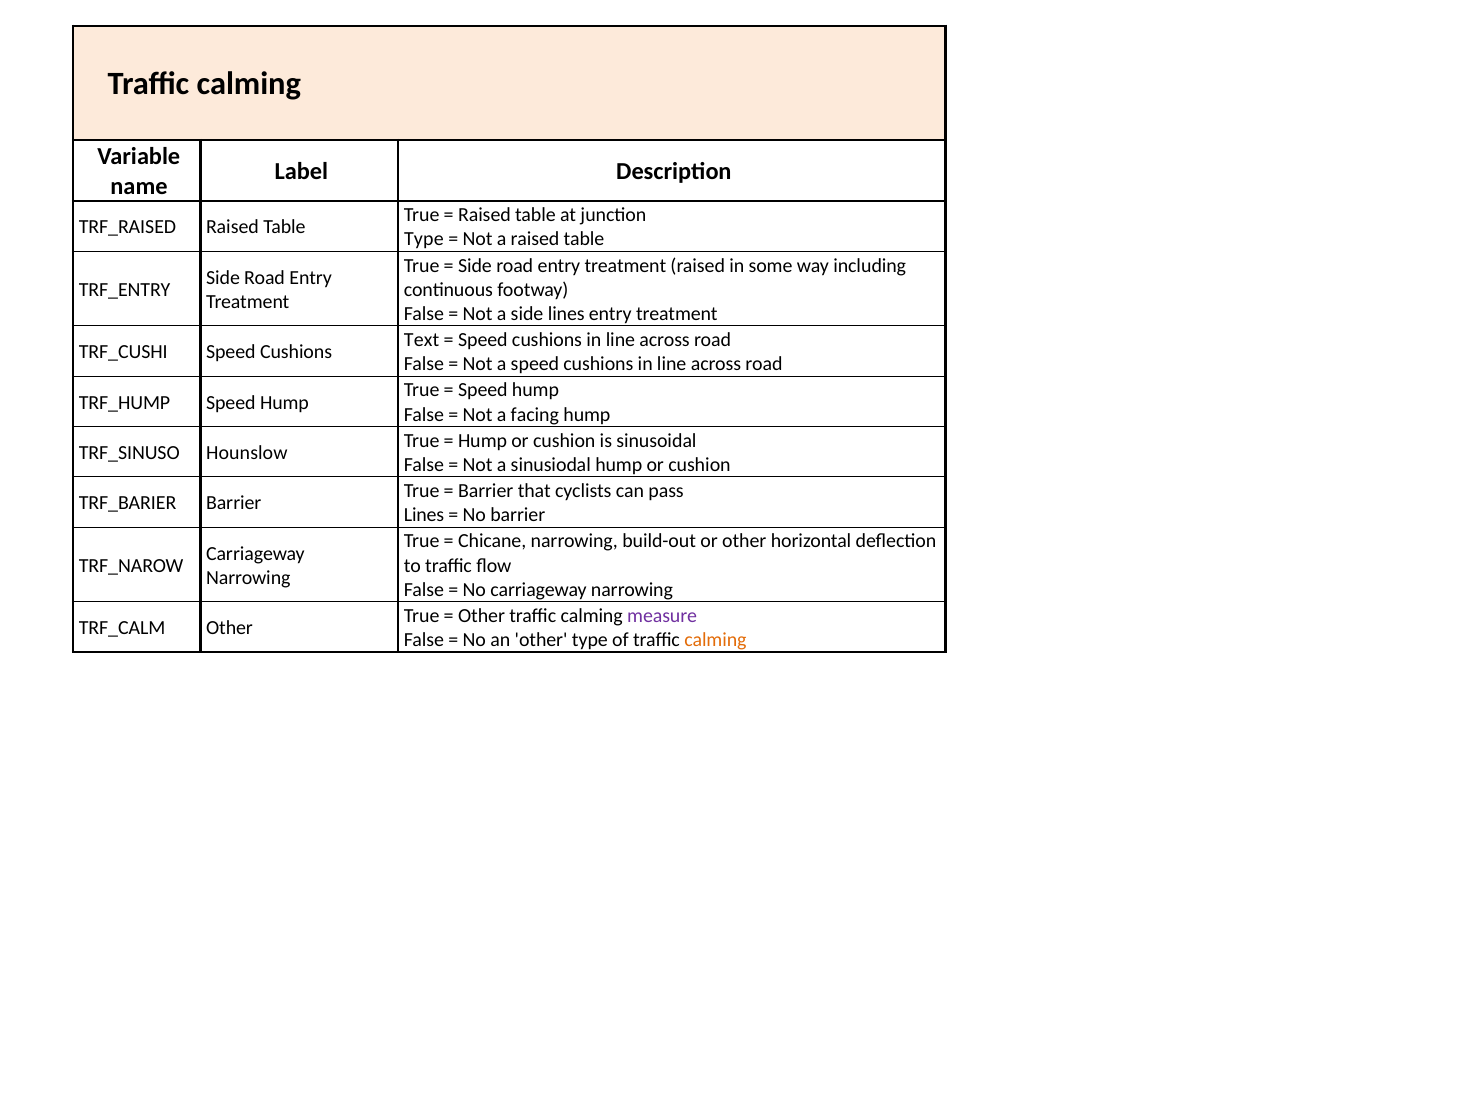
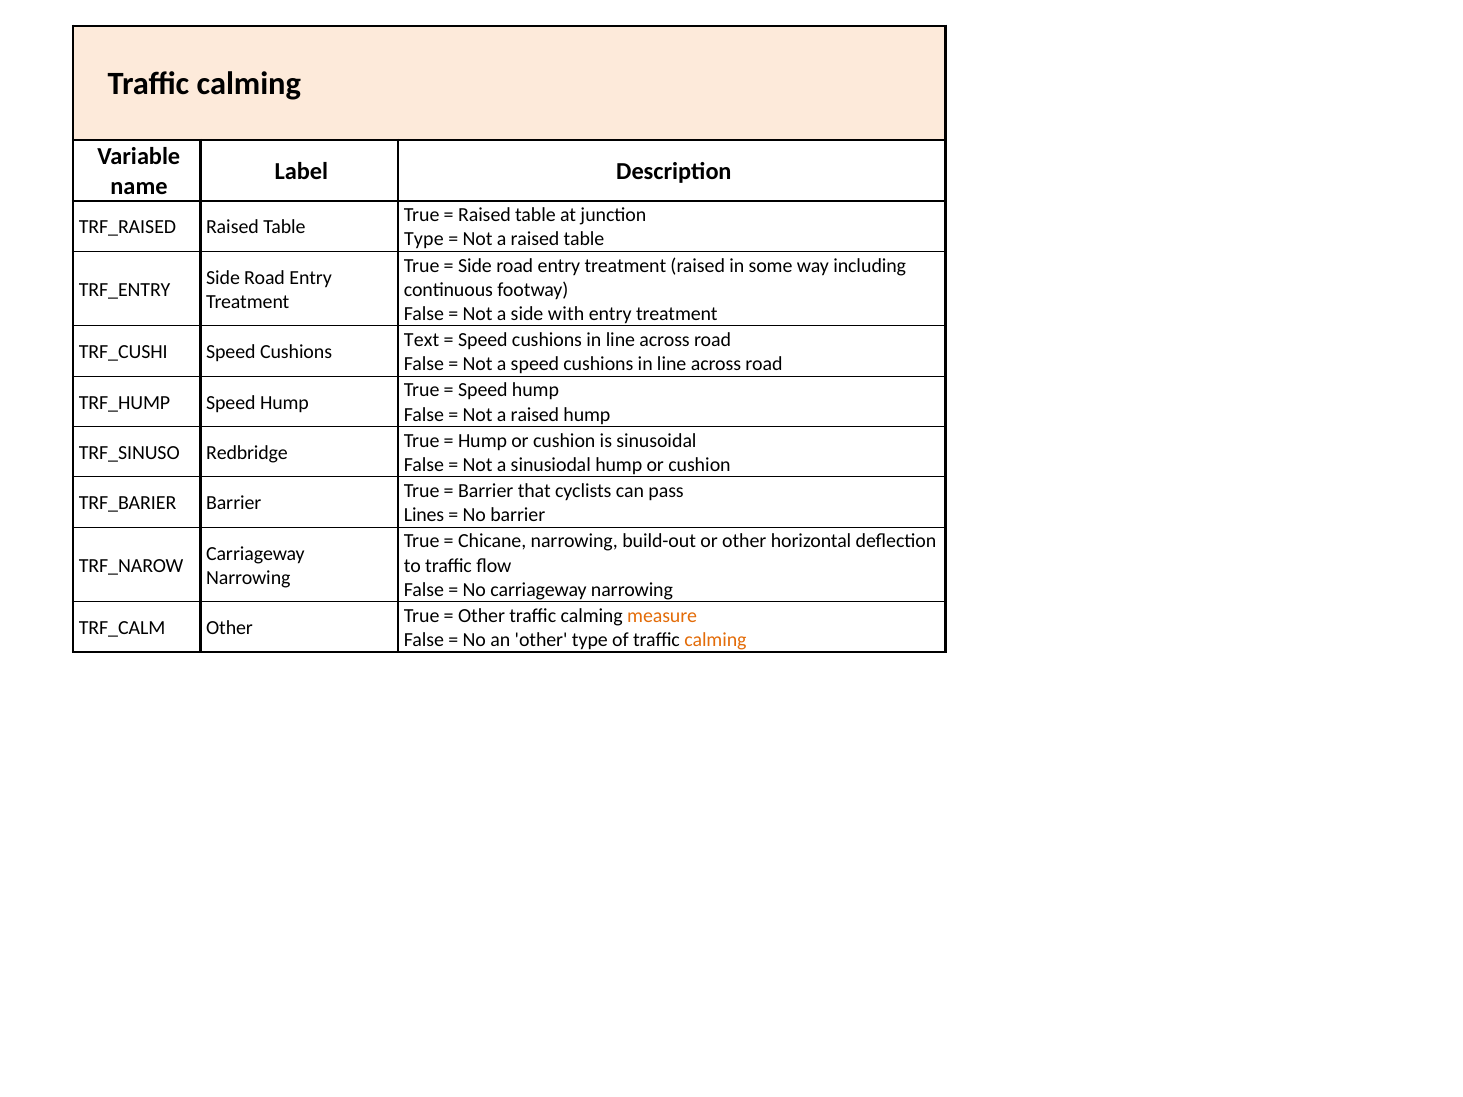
side lines: lines -> with (566, 314)
facing: facing -> raised (535, 415)
Hounslow: Hounslow -> Redbridge (247, 453)
measure colour: purple -> orange (662, 616)
